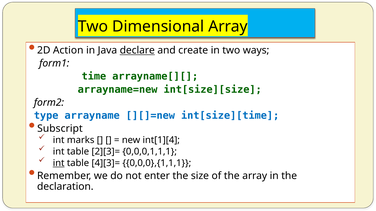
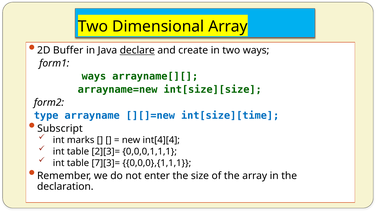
Action: Action -> Buffer (68, 51)
time: time -> ways (94, 77)
int[1][4: int[1][4 -> int[4][4 (161, 140)
int underline: present -> none (59, 163)
4][3]=: 4][3]= -> 7][3]= (106, 163)
